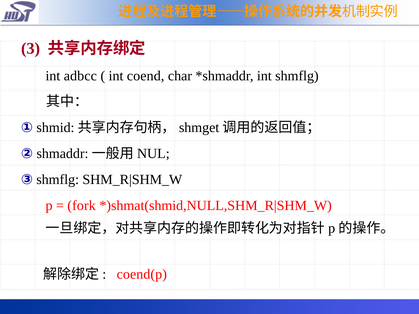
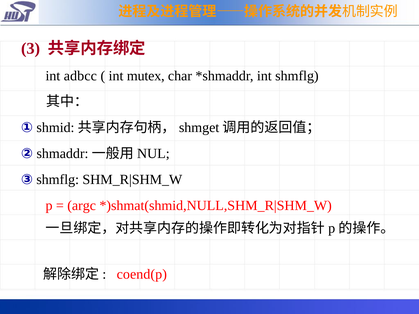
coend: coend -> mutex (146, 76)
fork: fork -> argc (82, 206)
